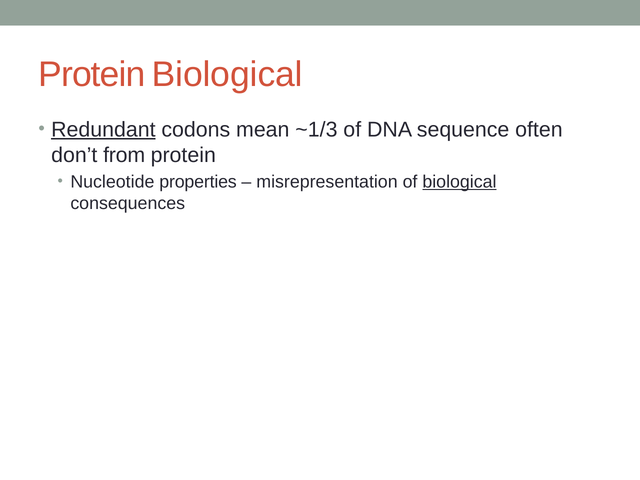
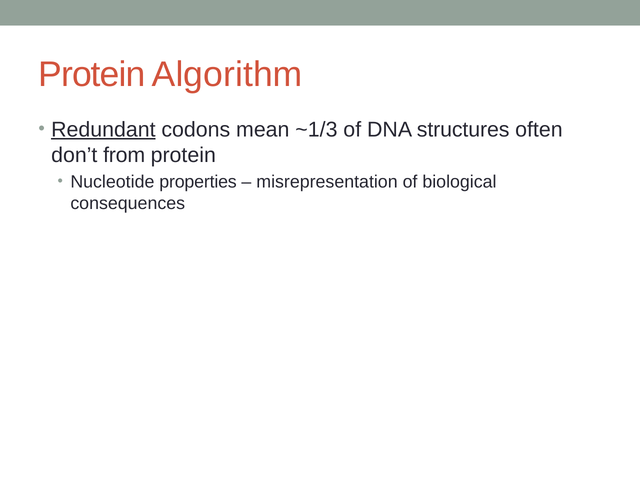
Protein Biological: Biological -> Algorithm (227, 74)
sequence: sequence -> structures (463, 129)
biological underline: present -> none (459, 182)
